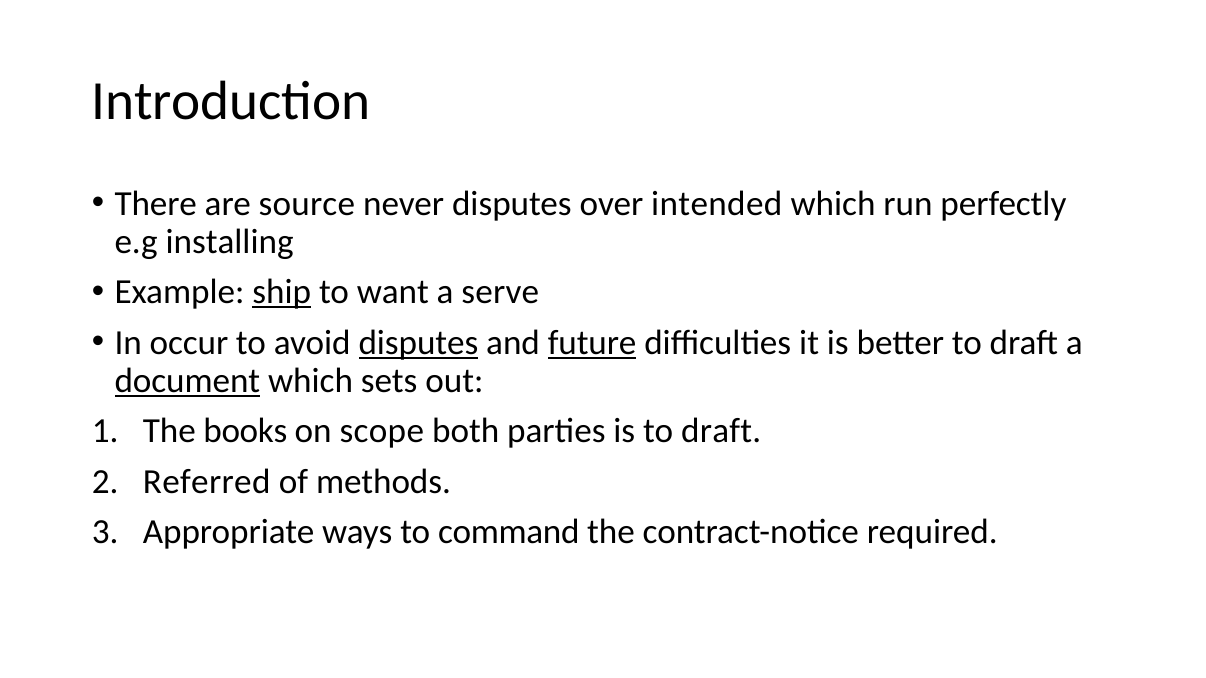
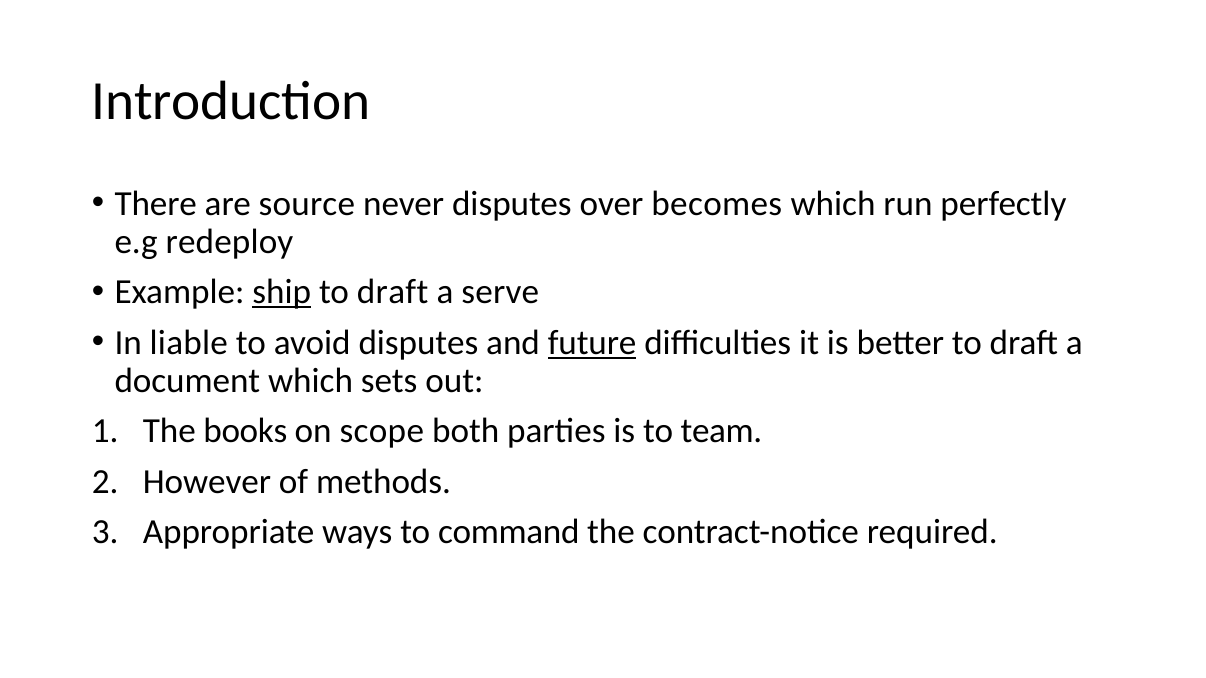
intended: intended -> becomes (717, 204)
installing: installing -> redeploy (230, 242)
want: want -> draft (393, 292)
occur: occur -> liable (189, 343)
disputes underline: present -> none (418, 343)
document underline: present -> none (187, 381)
is to draft: draft -> team (721, 431)
Referred: Referred -> However (207, 482)
